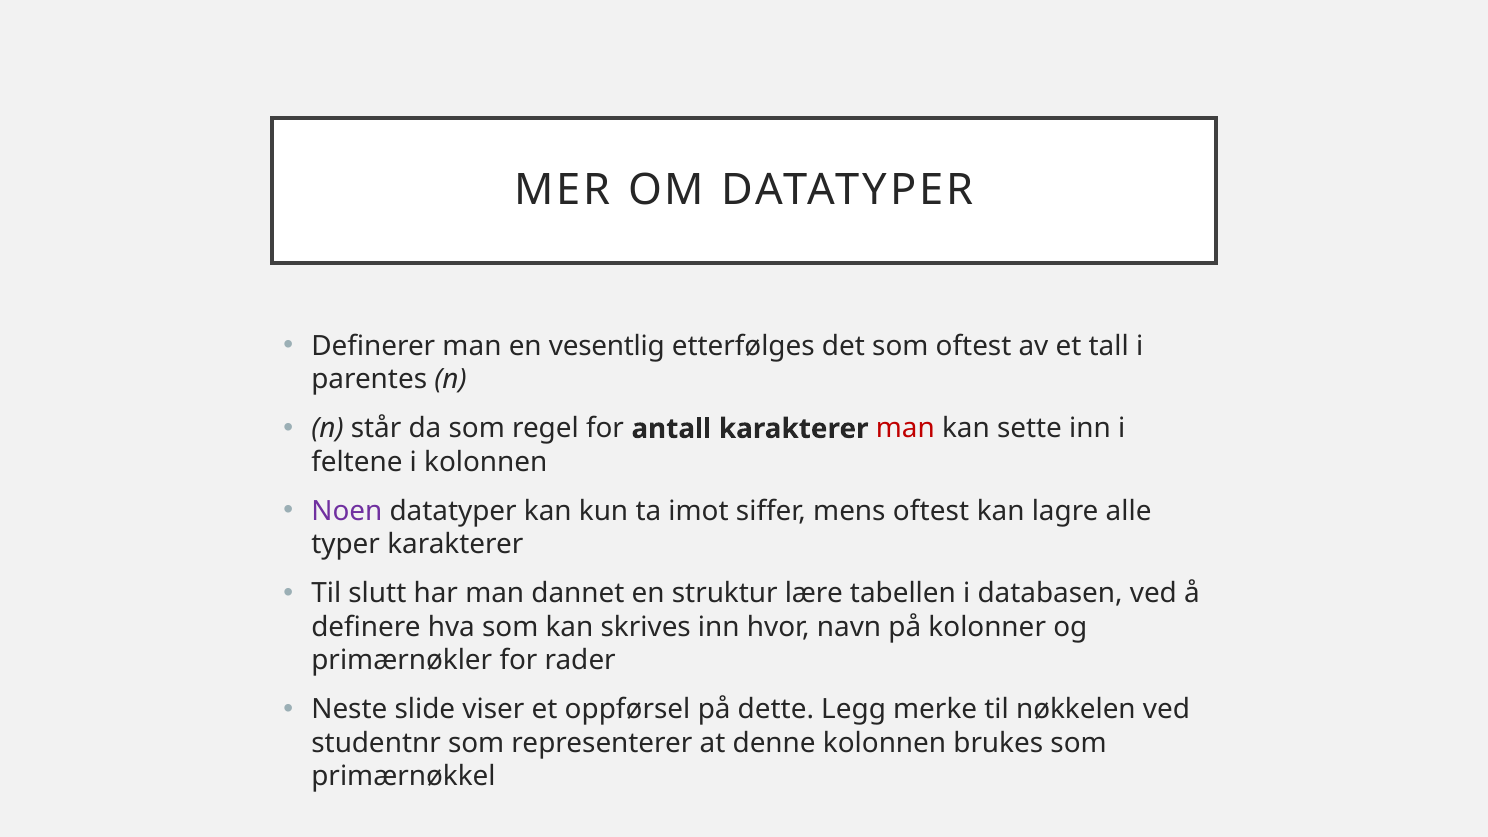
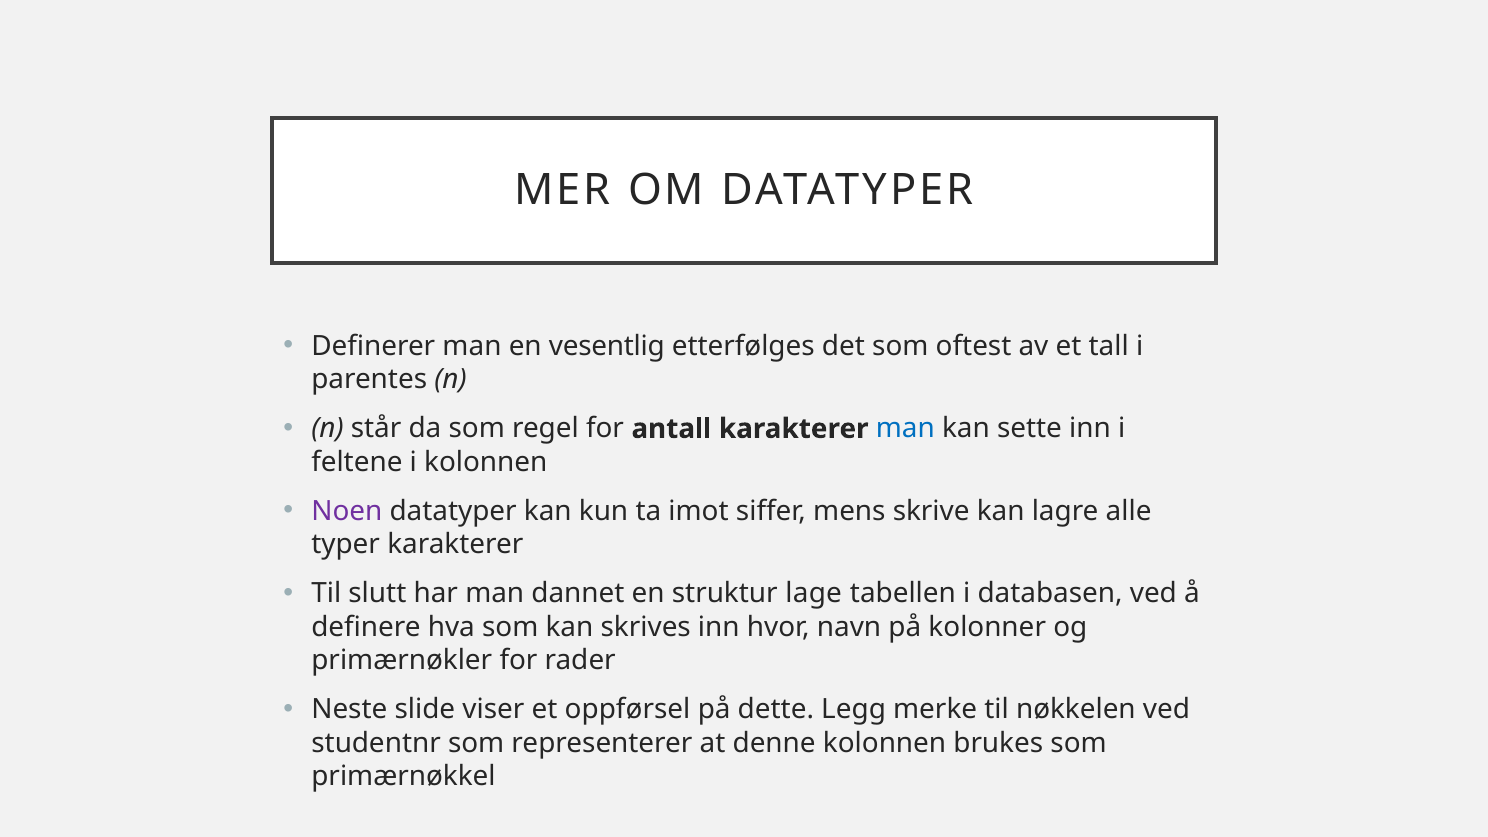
man colour: red -> blue (905, 429)
mens oftest: oftest -> skrive (931, 511)
lære: lære -> lage (814, 594)
